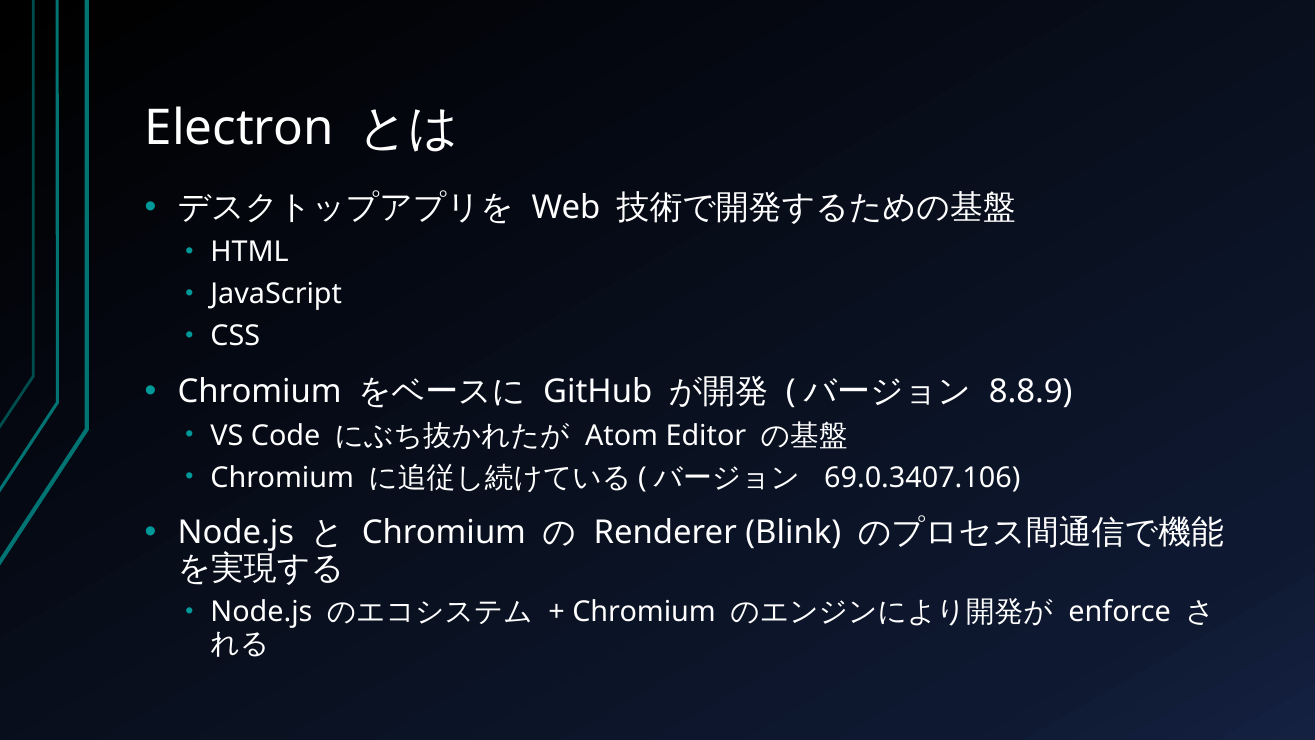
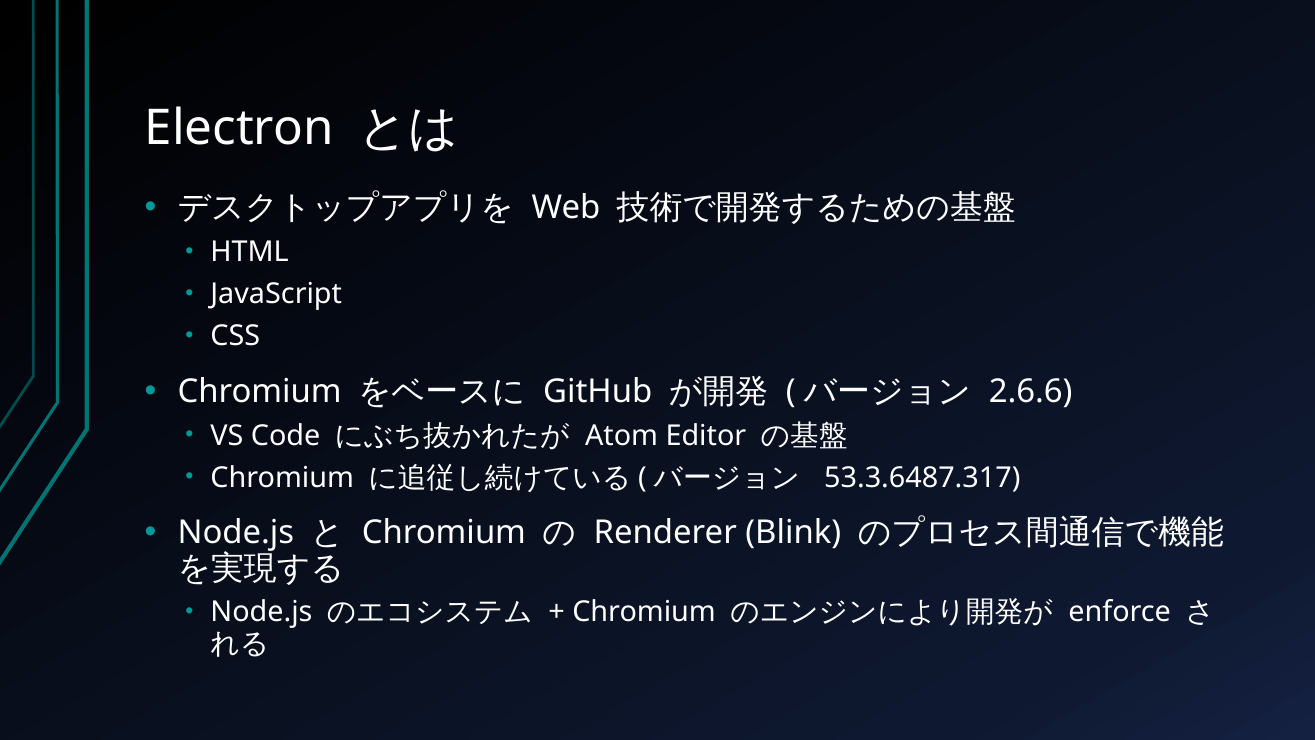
8.8.9: 8.8.9 -> 2.6.6 (1031, 391)
69.0.3407.106: 69.0.3407.106 -> 53.3.6487.317 (922, 477)
